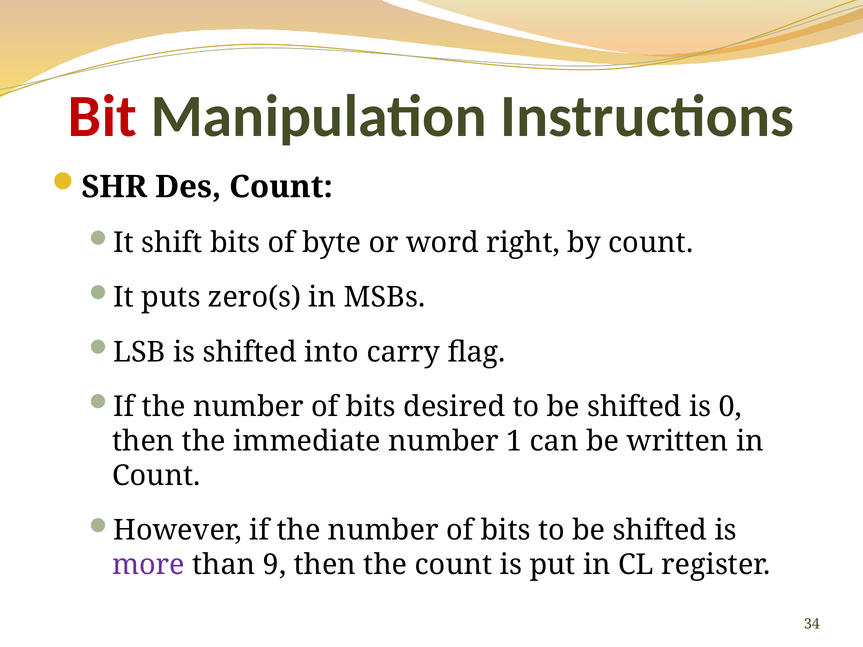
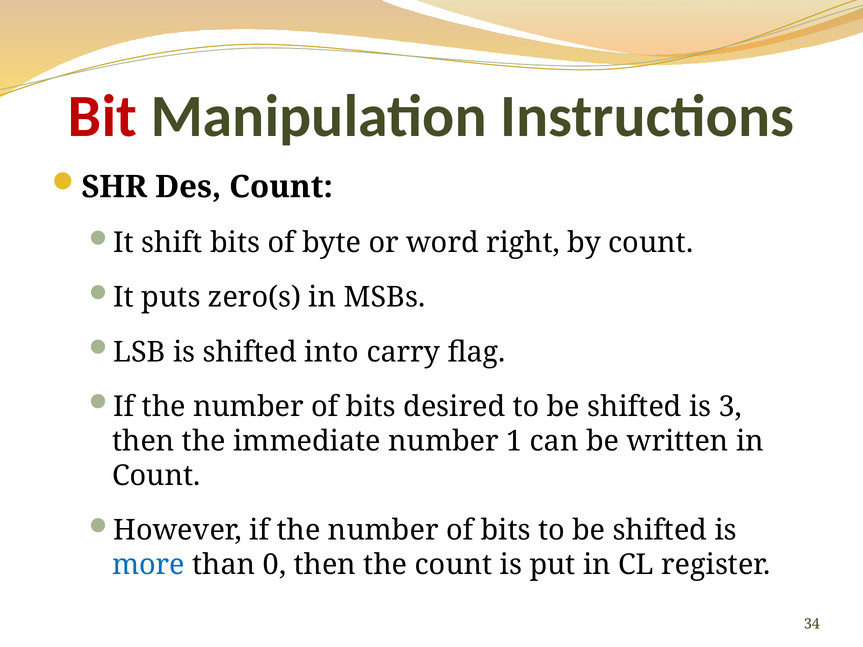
0: 0 -> 3 (730, 407)
more colour: purple -> blue (148, 565)
9: 9 -> 0 (275, 565)
